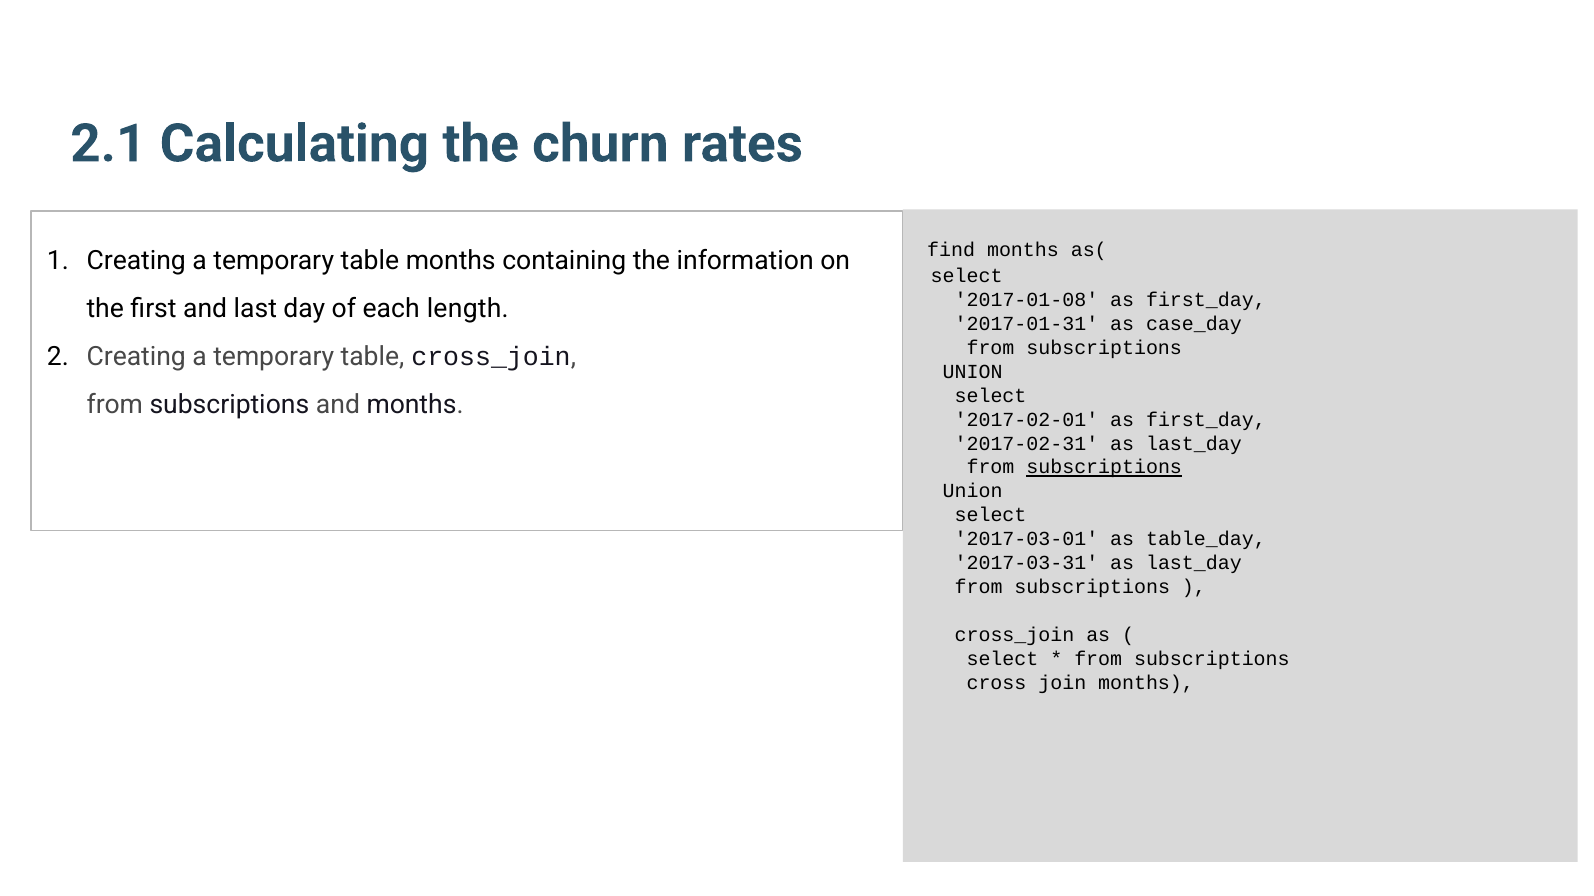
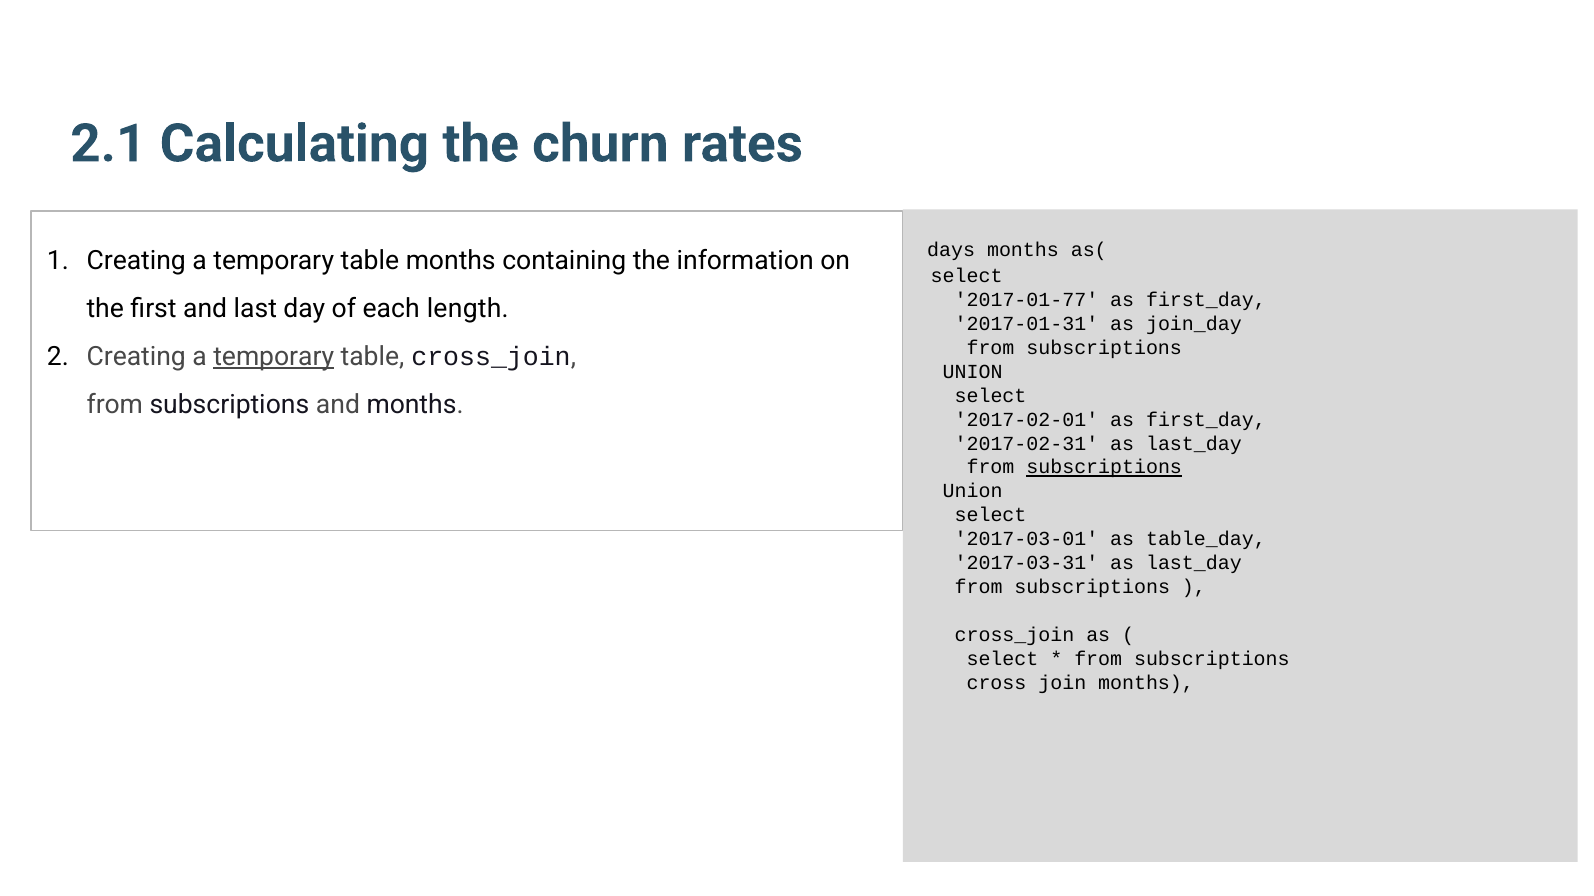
find: find -> days (951, 250)
2017-01-08: 2017-01-08 -> 2017-01-77 (1026, 300)
case_day: case_day -> join_day (1194, 324)
temporary underline: none -> present (274, 357)
